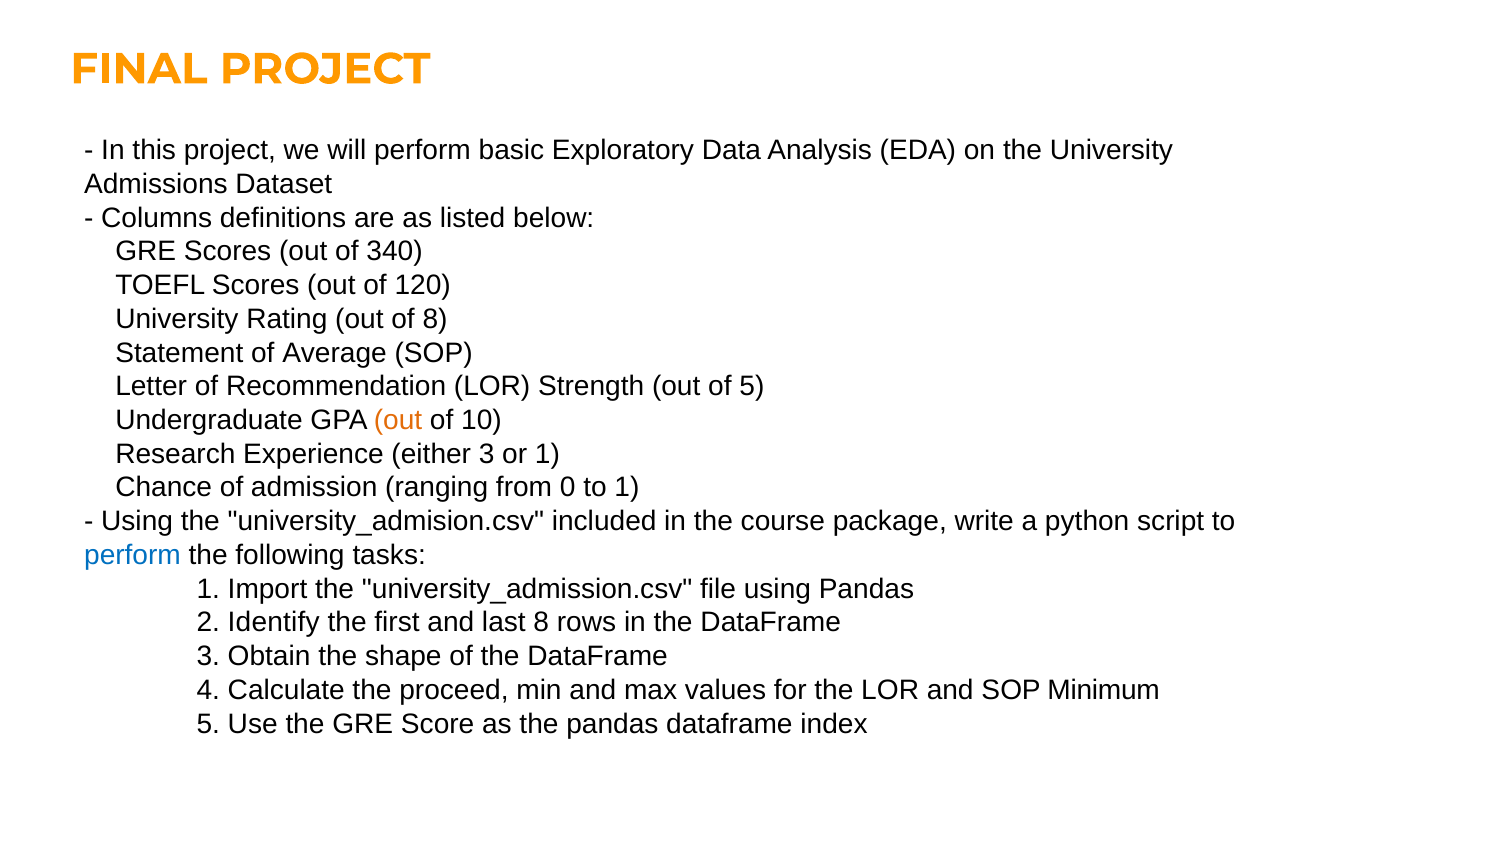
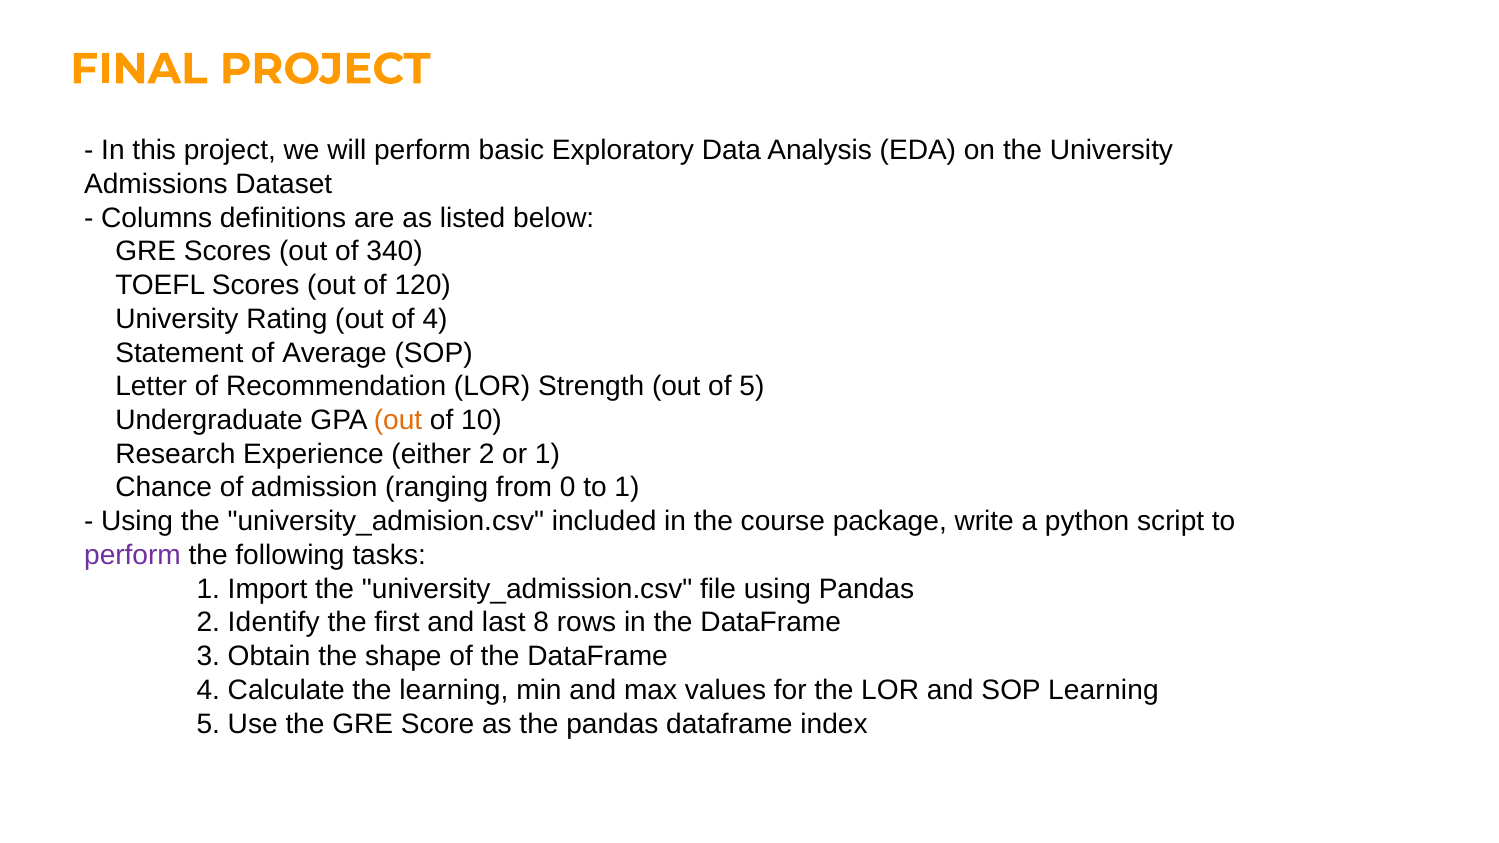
of 8: 8 -> 4 (435, 319)
either 3: 3 -> 2 (487, 454)
perform colour: blue -> purple (132, 555)
the proceed: proceed -> learning (454, 690)
SOP Minimum: Minimum -> Learning (1103, 690)
